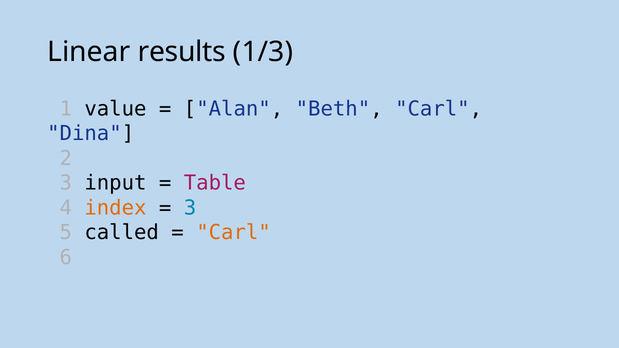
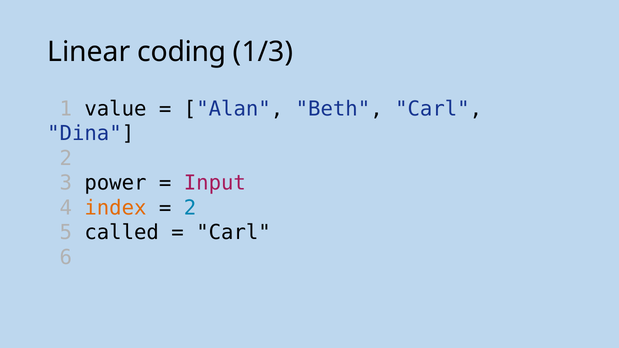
results: results -> coding (182, 52)
input: input -> power (115, 183)
Table: Table -> Input (215, 183)
3: 3 -> 2 (190, 208)
Carl colour: orange -> black (234, 233)
